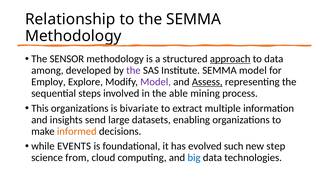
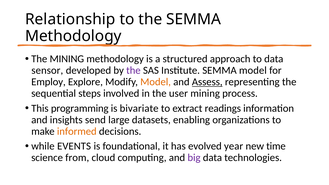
The SENSOR: SENSOR -> MINING (67, 59)
approach underline: present -> none (230, 59)
among: among -> sensor (47, 70)
Model colour: purple -> orange (156, 82)
able: able -> user (178, 93)
This organizations: organizations -> programming (80, 108)
multiple: multiple -> readings (223, 108)
such: such -> year (234, 146)
step: step -> time (276, 146)
big colour: blue -> purple (194, 158)
